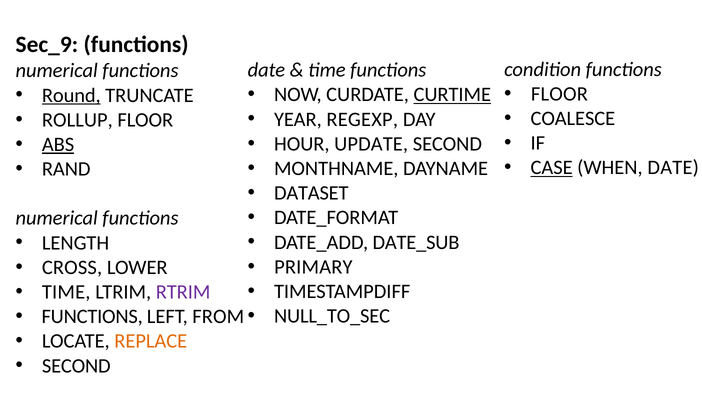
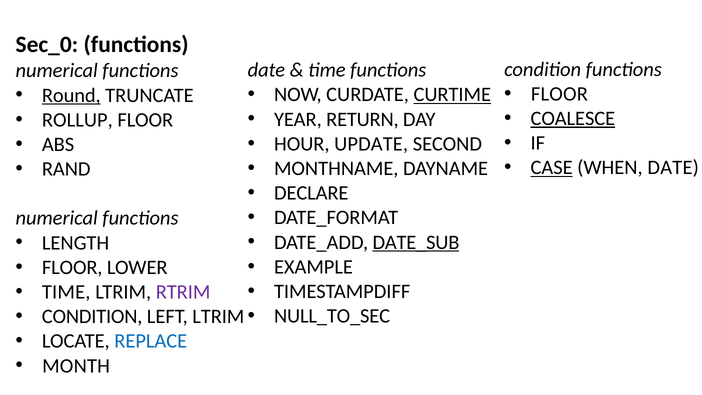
Sec_9: Sec_9 -> Sec_0 (47, 45)
COALESCE underline: none -> present (573, 118)
REGEXP: REGEXP -> RETURN (362, 119)
ABS underline: present -> none (58, 144)
DATASET: DATASET -> DECLARE (311, 193)
DATE_SUB underline: none -> present (416, 242)
PRIMARY: PRIMARY -> EXAMPLE (313, 267)
CROSS: CROSS -> FLOOR (72, 267)
FUNCTIONS: FUNCTIONS -> CONDITION (92, 316)
LEFT FROM: FROM -> LTRIM (218, 316)
REPLACE colour: orange -> blue (151, 341)
SECOND: SECOND -> MONTH (76, 366)
